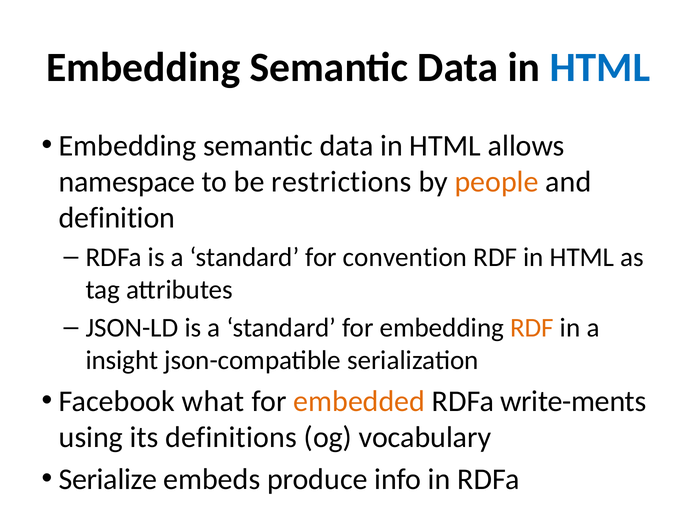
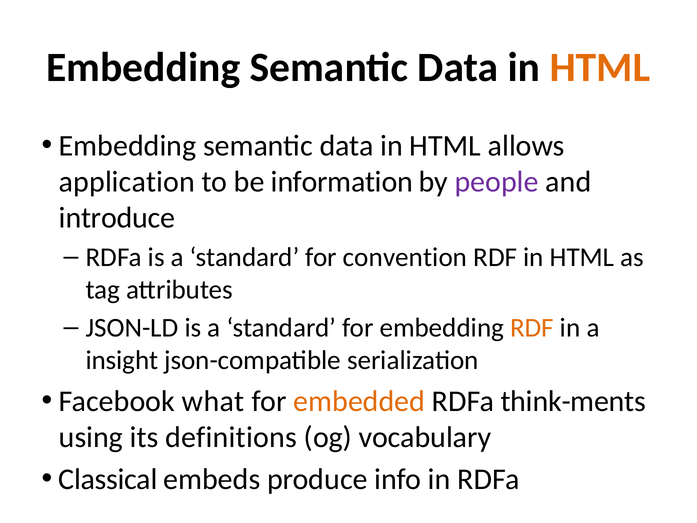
HTML colour: blue -> orange (600, 67)
namespace: namespace -> application (127, 182)
restrictions: restrictions -> information (342, 182)
people colour: orange -> purple (497, 182)
definition: definition -> introduce (117, 218)
write-ments: write-ments -> think-ments (573, 401)
Serialize: Serialize -> Classical (108, 479)
